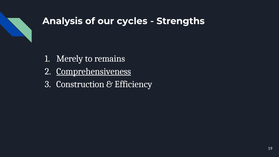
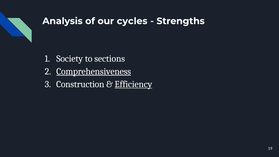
Merely: Merely -> Society (70, 59)
remains: remains -> sections (110, 59)
Efficiency underline: none -> present (133, 84)
